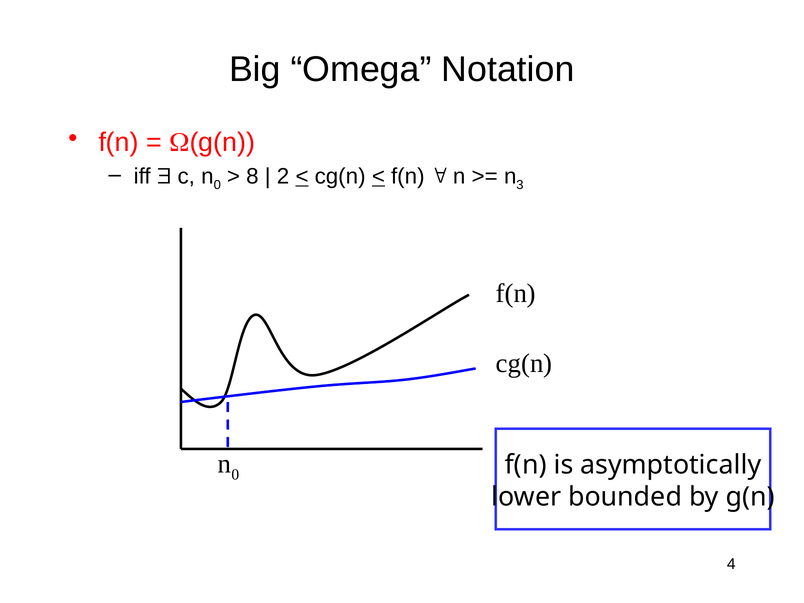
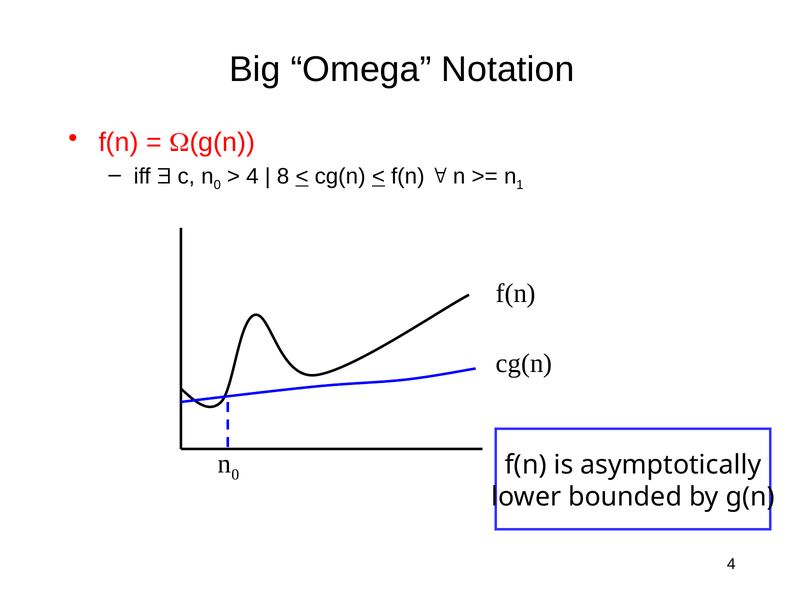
8: 8 -> 4 (252, 176)
2: 2 -> 8 (283, 176)
3: 3 -> 1 (520, 185)
